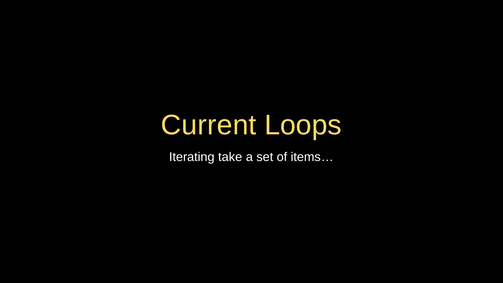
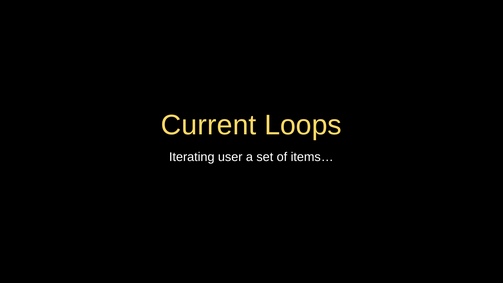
take: take -> user (230, 157)
